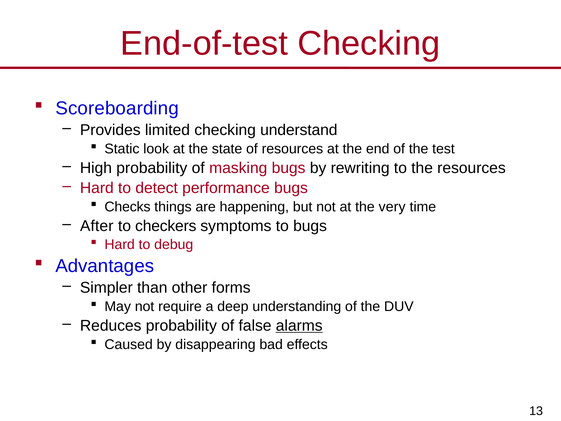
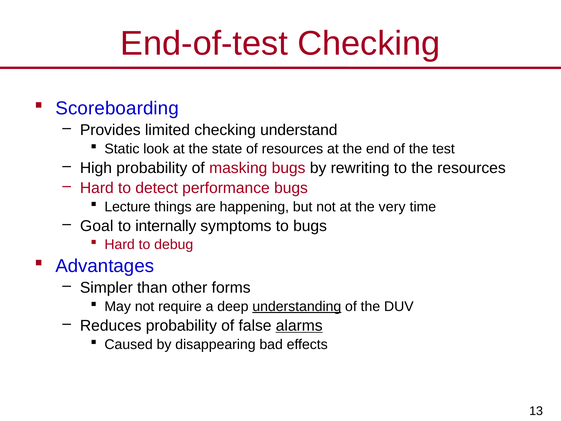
Checks: Checks -> Lecture (127, 207)
After: After -> Goal (97, 226)
checkers: checkers -> internally (166, 226)
understanding underline: none -> present (297, 306)
